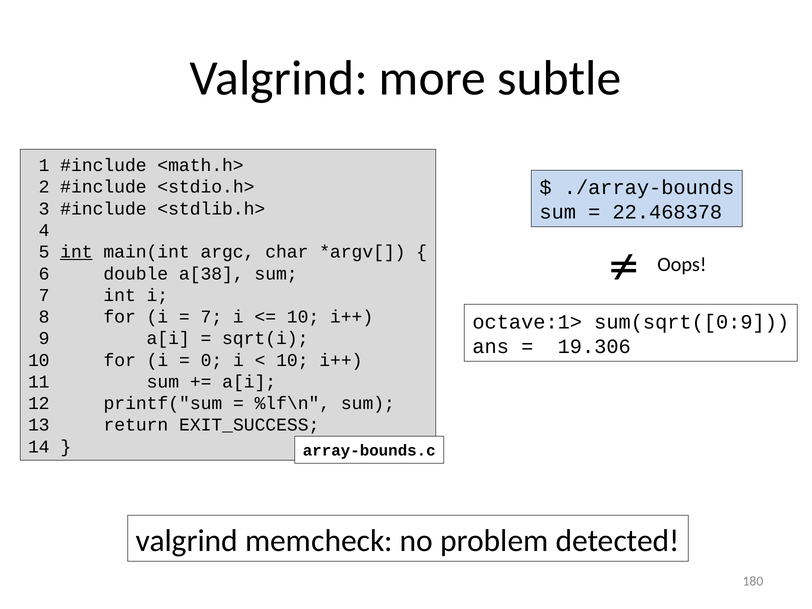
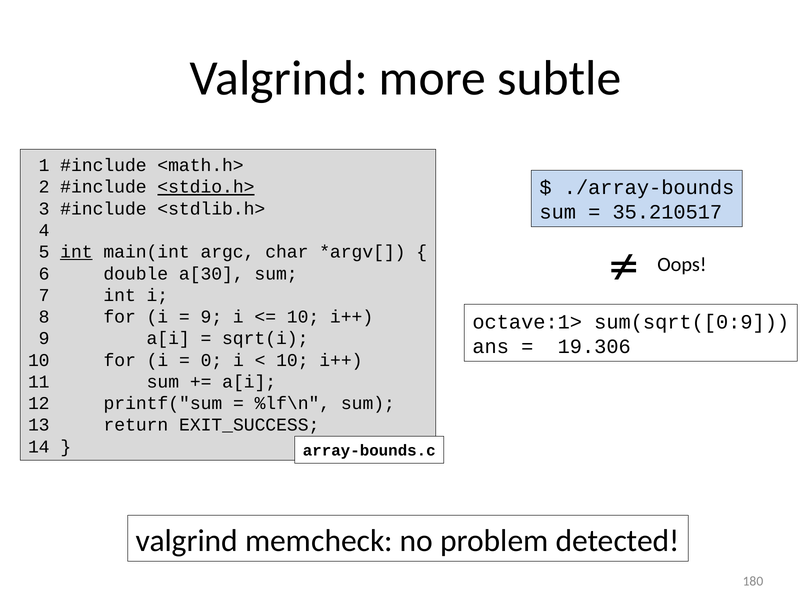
<stdio.h> underline: none -> present (206, 187)
22.468378: 22.468378 -> 35.210517 (667, 212)
a[38: a[38 -> a[30 (211, 274)
7: 7 -> 9 (211, 317)
